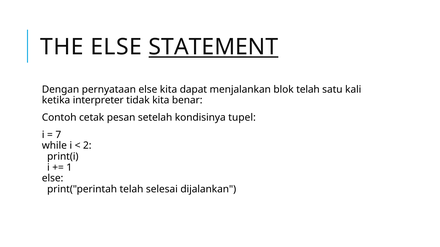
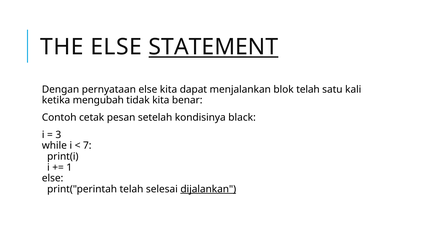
interpreter: interpreter -> mengubah (98, 100)
tupel: tupel -> black (242, 118)
7: 7 -> 3 (58, 135)
2: 2 -> 7 (87, 146)
dijalankan underline: none -> present (208, 189)
